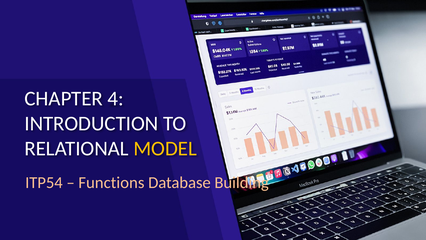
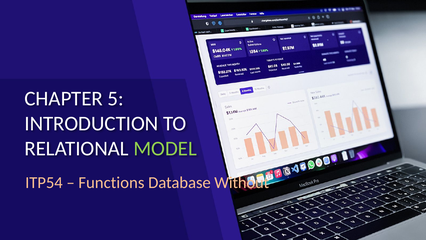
4: 4 -> 5 (116, 98)
MODEL colour: yellow -> light green (165, 149)
Building: Building -> Without (242, 182)
